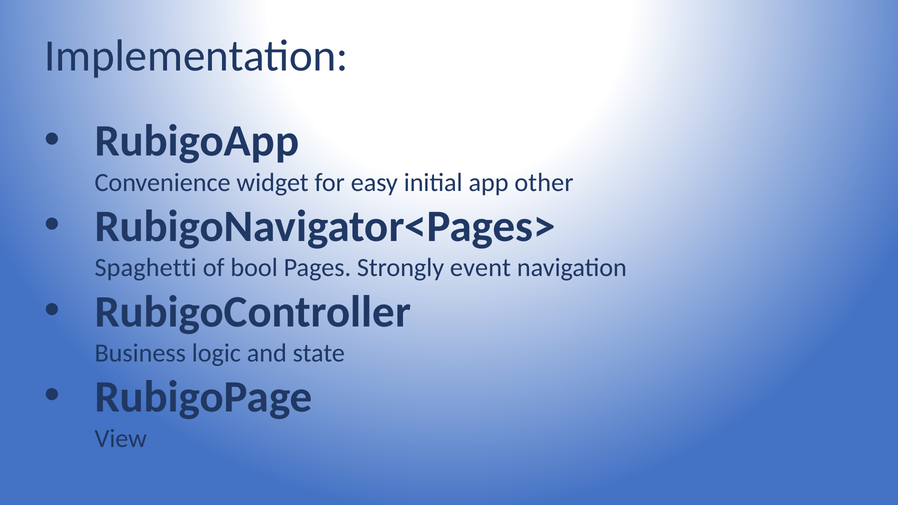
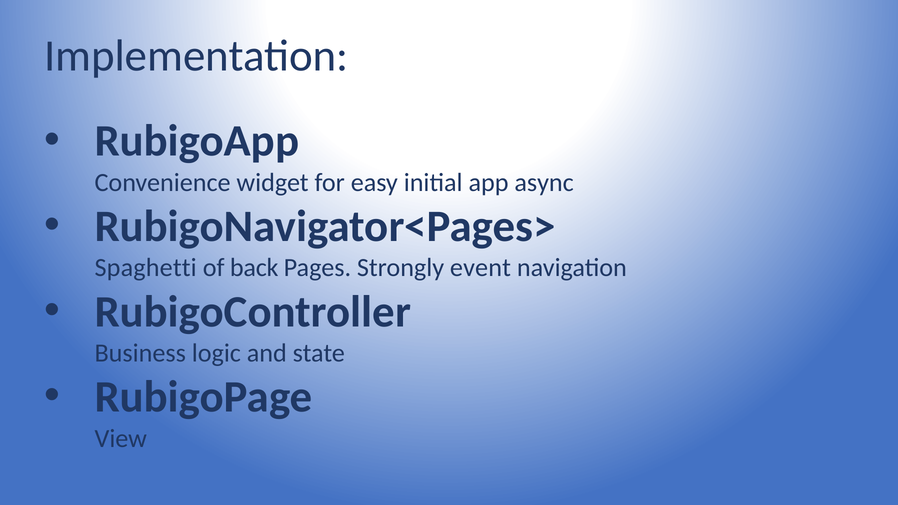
other: other -> async (544, 183)
bool: bool -> back (254, 268)
